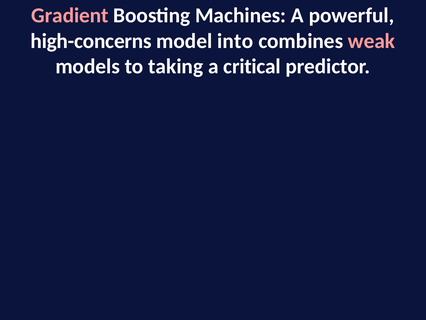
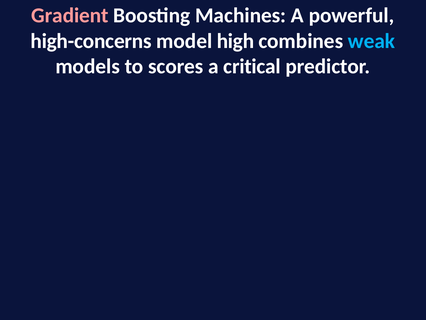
into: into -> high (235, 41)
weak colour: pink -> light blue (372, 41)
taking: taking -> scores (176, 66)
